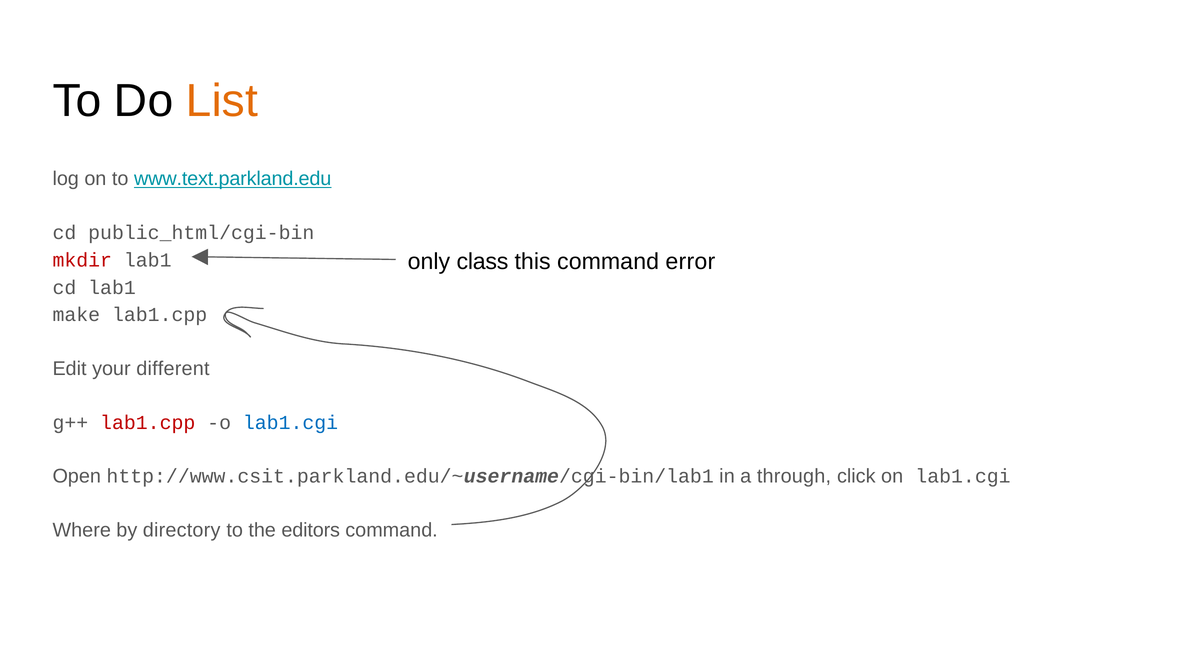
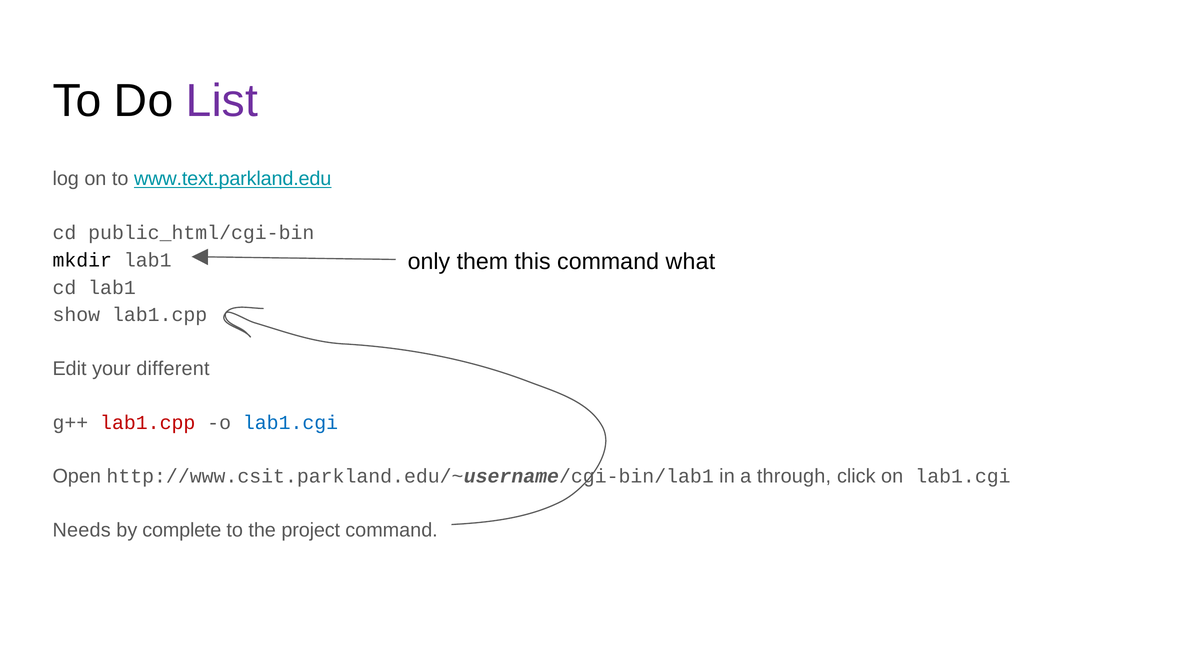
List colour: orange -> purple (222, 101)
class: class -> them (482, 261)
error: error -> what (690, 261)
mkdir colour: red -> black (82, 260)
make: make -> show (76, 315)
Where: Where -> Needs (82, 530)
directory: directory -> complete (182, 530)
editors: editors -> project (311, 530)
